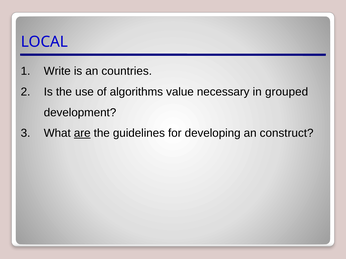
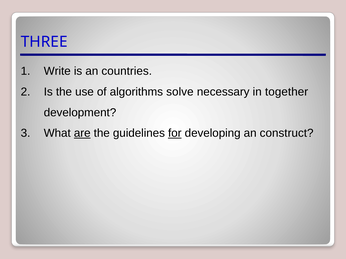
LOCAL: LOCAL -> THREE (44, 42)
value: value -> solve (180, 92)
grouped: grouped -> together (287, 92)
for underline: none -> present (175, 133)
